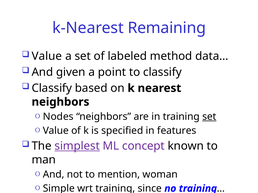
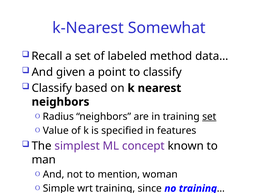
Remaining: Remaining -> Somewhat (167, 28)
Value: Value -> Recall (47, 56)
Nodes: Nodes -> Radius (58, 117)
simplest underline: present -> none (77, 146)
